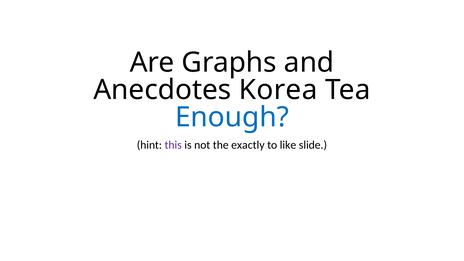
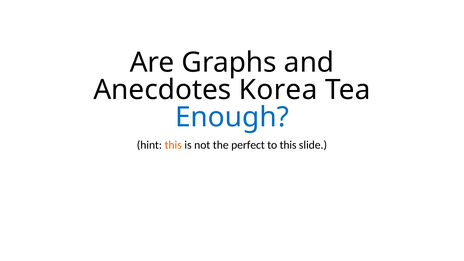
this colour: purple -> orange (173, 145)
exactly: exactly -> perfect (248, 145)
to like: like -> this (288, 145)
